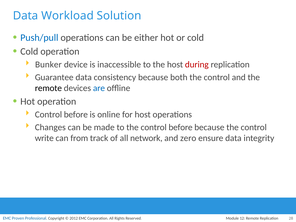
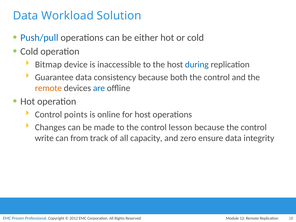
Bunker: Bunker -> Bitmap (48, 65)
during colour: red -> blue (197, 65)
remote colour: black -> orange (48, 88)
before: before -> points (76, 115)
the control before: before -> lesson (180, 127)
network: network -> capacity (146, 138)
